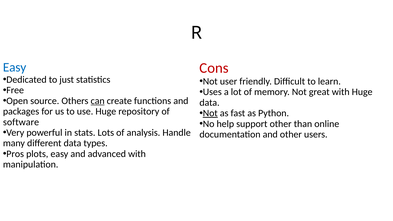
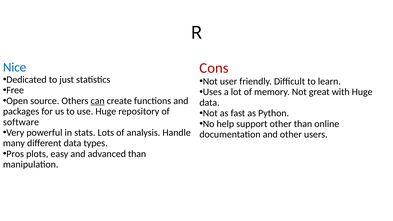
Easy: Easy -> Nice (15, 67)
Not underline: present -> none (210, 113)
advanced with: with -> than (137, 154)
